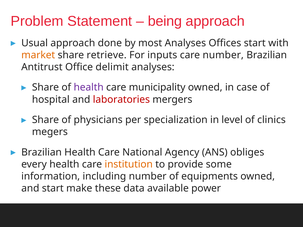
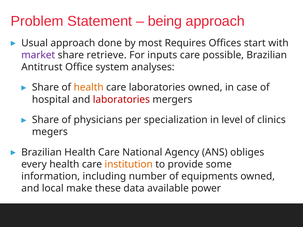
most Analyses: Analyses -> Requires (185, 43)
market colour: orange -> purple (38, 55)
care number: number -> possible (223, 55)
delimit: delimit -> system (112, 67)
health colour: purple -> orange (89, 88)
care municipality: municipality -> laboratories (157, 88)
and start: start -> local (53, 189)
